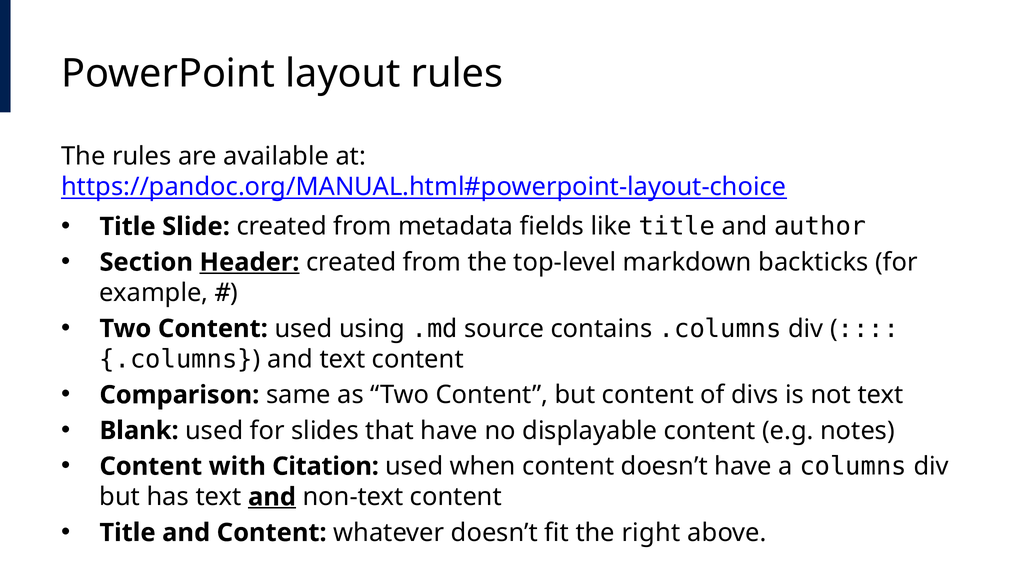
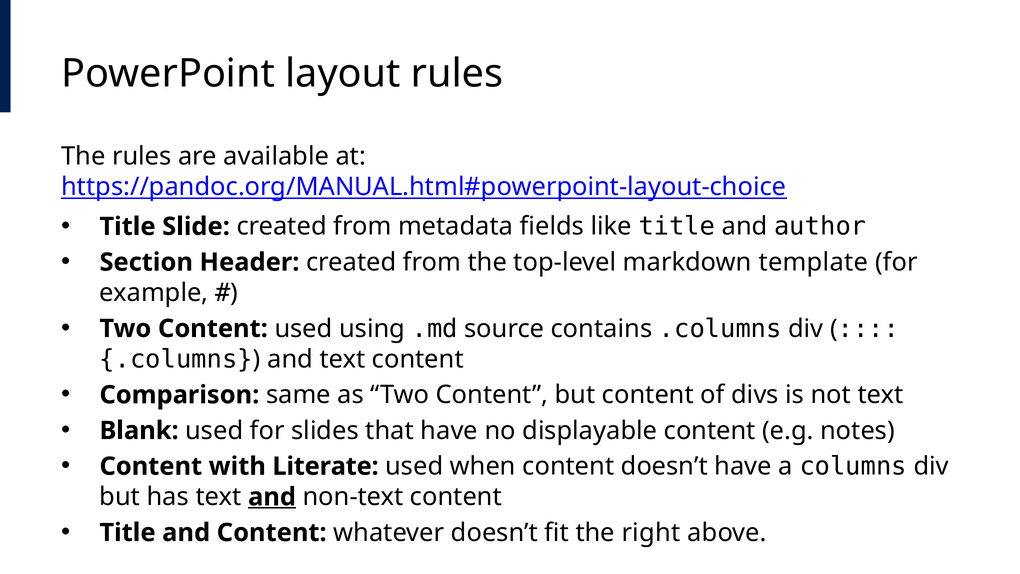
Header underline: present -> none (249, 262)
backticks: backticks -> template (813, 262)
Citation: Citation -> Literate (326, 466)
